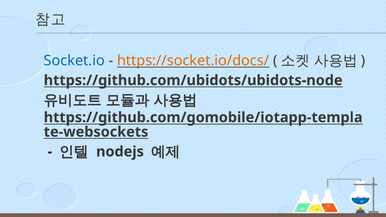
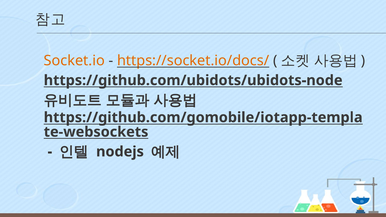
Socket.io colour: blue -> orange (74, 61)
